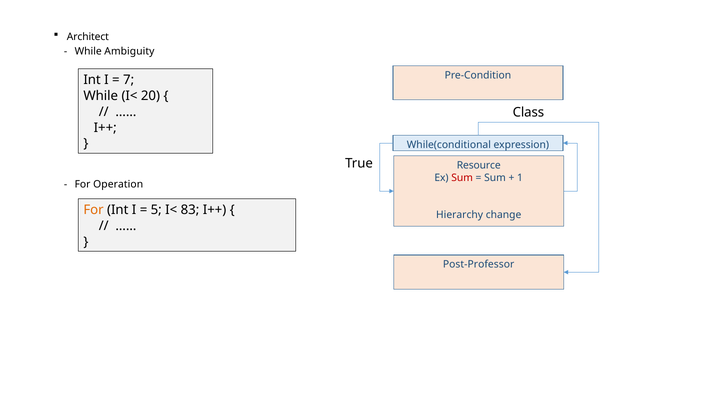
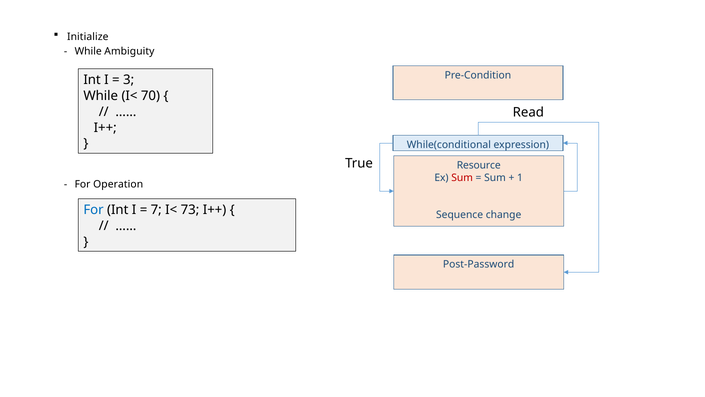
Architect: Architect -> Initialize (88, 37)
7: 7 -> 3 (129, 80)
20: 20 -> 70 (150, 96)
Class: Class -> Read (528, 112)
For colour: orange -> blue (94, 210)
5: 5 -> 7 (156, 210)
83: 83 -> 73 (190, 210)
Hierarchy: Hierarchy -> Sequence (460, 215)
Post-Professor: Post-Professor -> Post-Password (479, 264)
